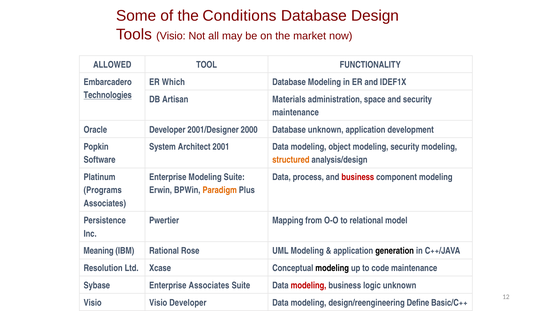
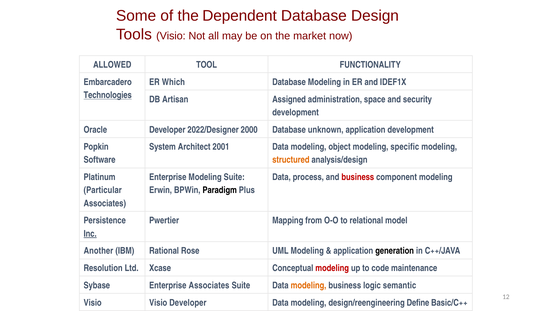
Conditions: Conditions -> Dependent (240, 16)
Materials: Materials -> Assigned (289, 99)
maintenance: maintenance -> development (296, 112)
2001/Designer: 2001/Designer -> 2022/Designer (213, 130)
modeling security: security -> specific (405, 147)
Programs: Programs -> Particular (103, 190)
Paradigm colour: orange -> black (220, 190)
Inc underline: none -> present (90, 234)
Meaning: Meaning -> Another (98, 251)
modeling colour: black -> red (332, 268)
modeling colour: red -> orange (309, 285)
logic unknown: unknown -> semantic (400, 285)
